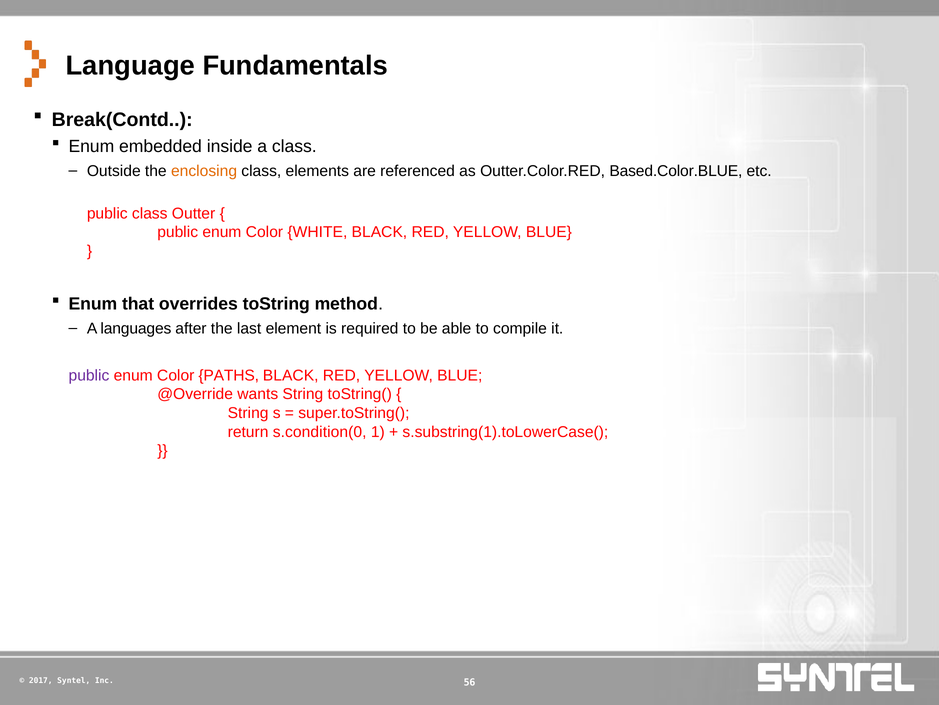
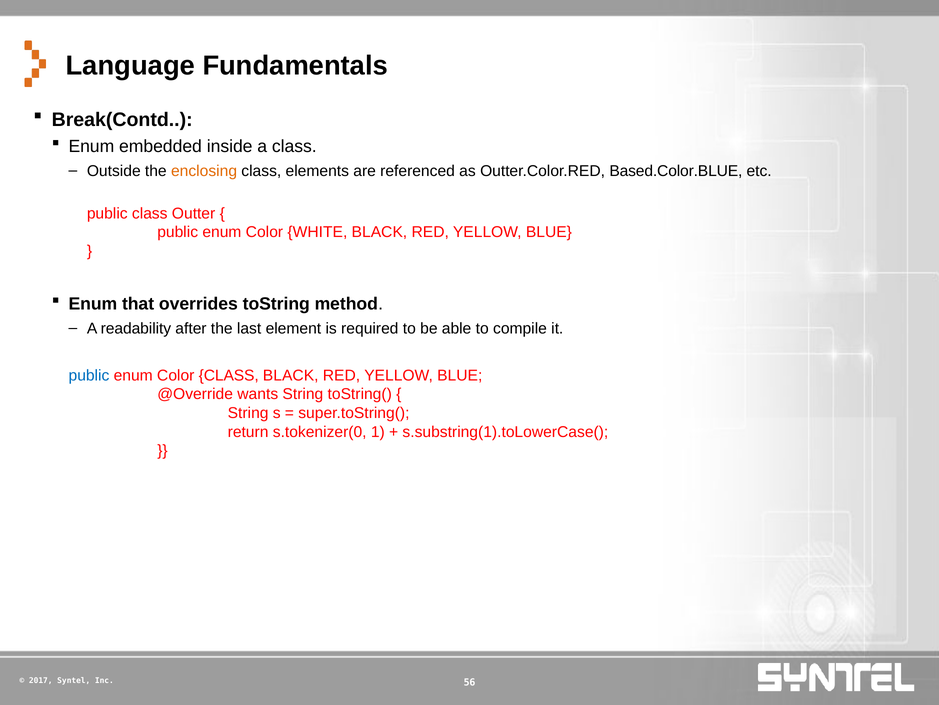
languages: languages -> readability (136, 328)
public colour: purple -> blue (89, 375)
Color PATHS: PATHS -> CLASS (229, 375)
s.condition(0: s.condition(0 -> s.tokenizer(0 (320, 431)
